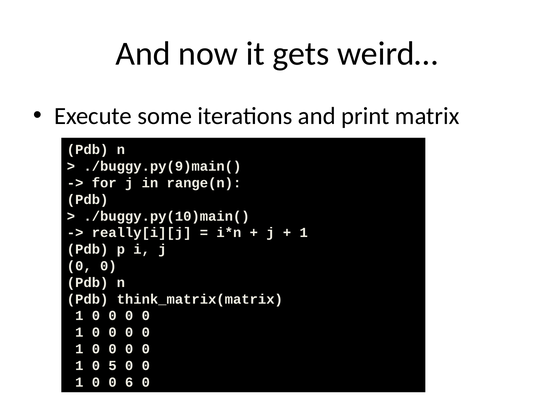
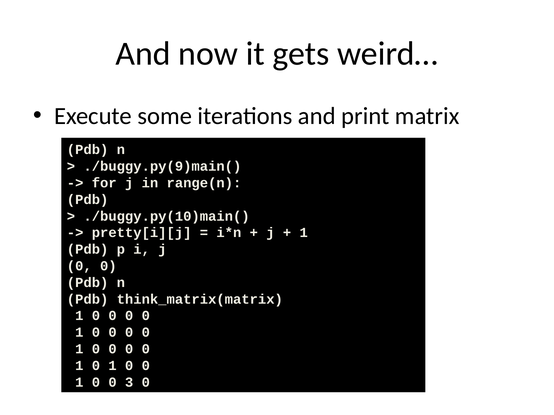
really[i][j: really[i][j -> pretty[i][j (142, 233)
1 0 5: 5 -> 1 (113, 366)
6: 6 -> 3 (129, 383)
